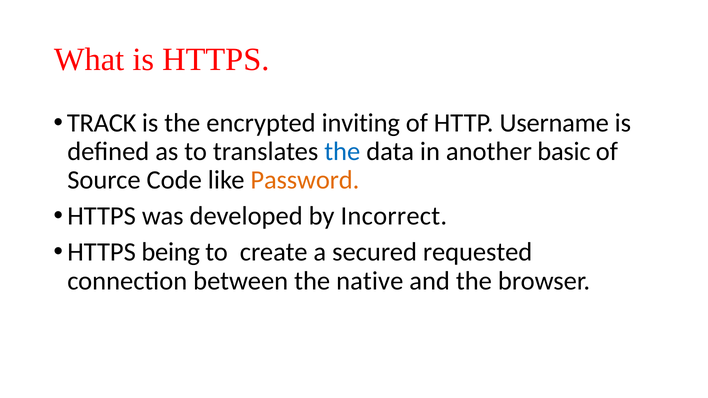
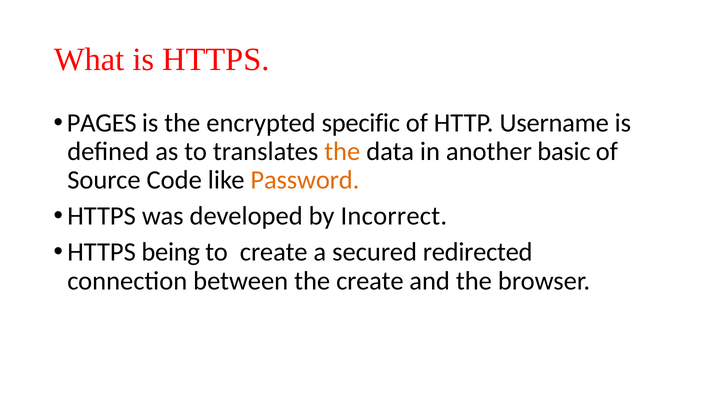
TRACK: TRACK -> PAGES (102, 123)
inviting: inviting -> specific (361, 123)
the colour: blue -> orange (342, 152)
requested: requested -> redirected (478, 252)
the native: native -> create (370, 281)
